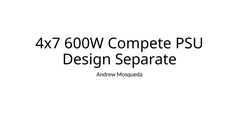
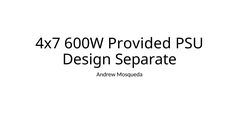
Compete: Compete -> Provided (140, 44)
